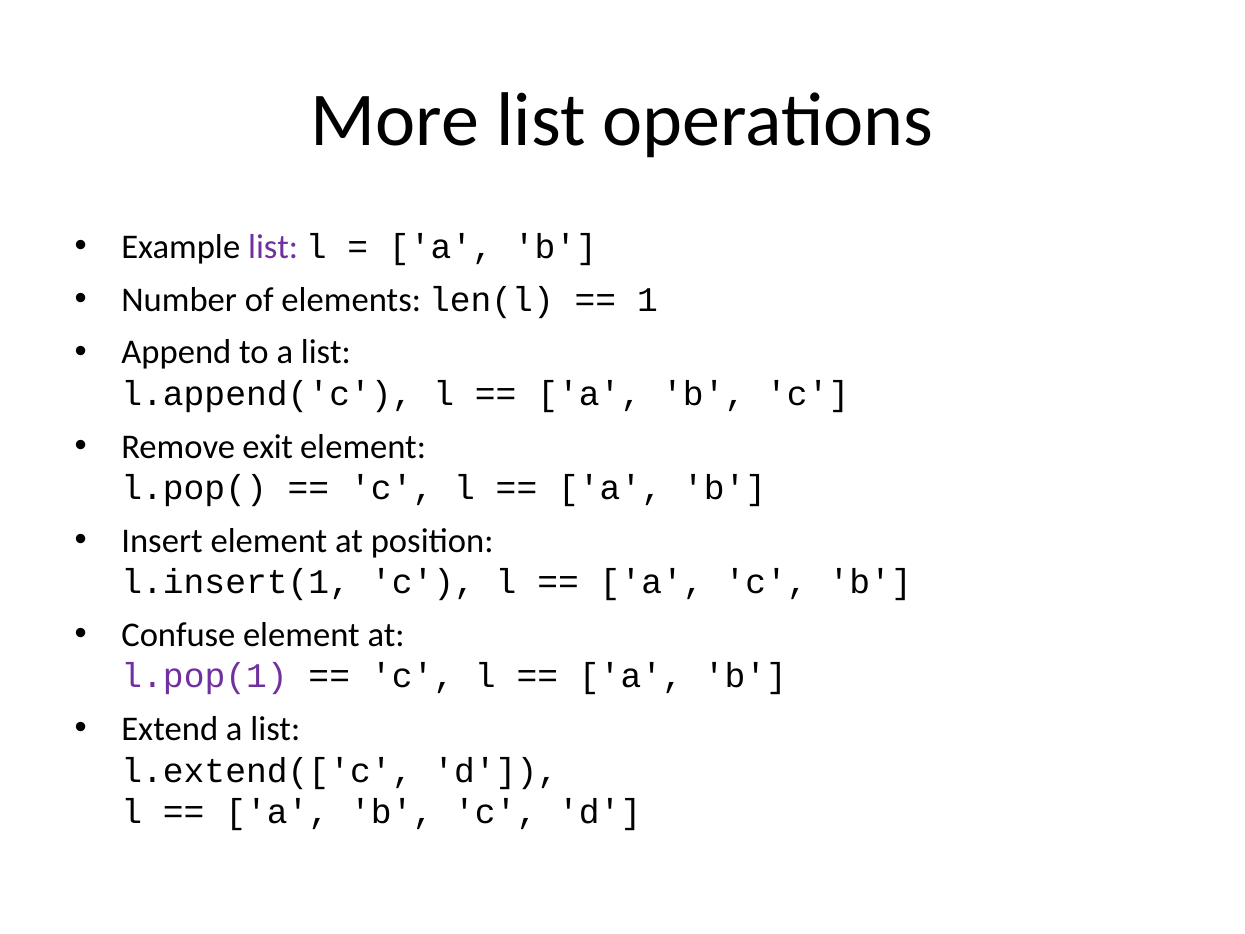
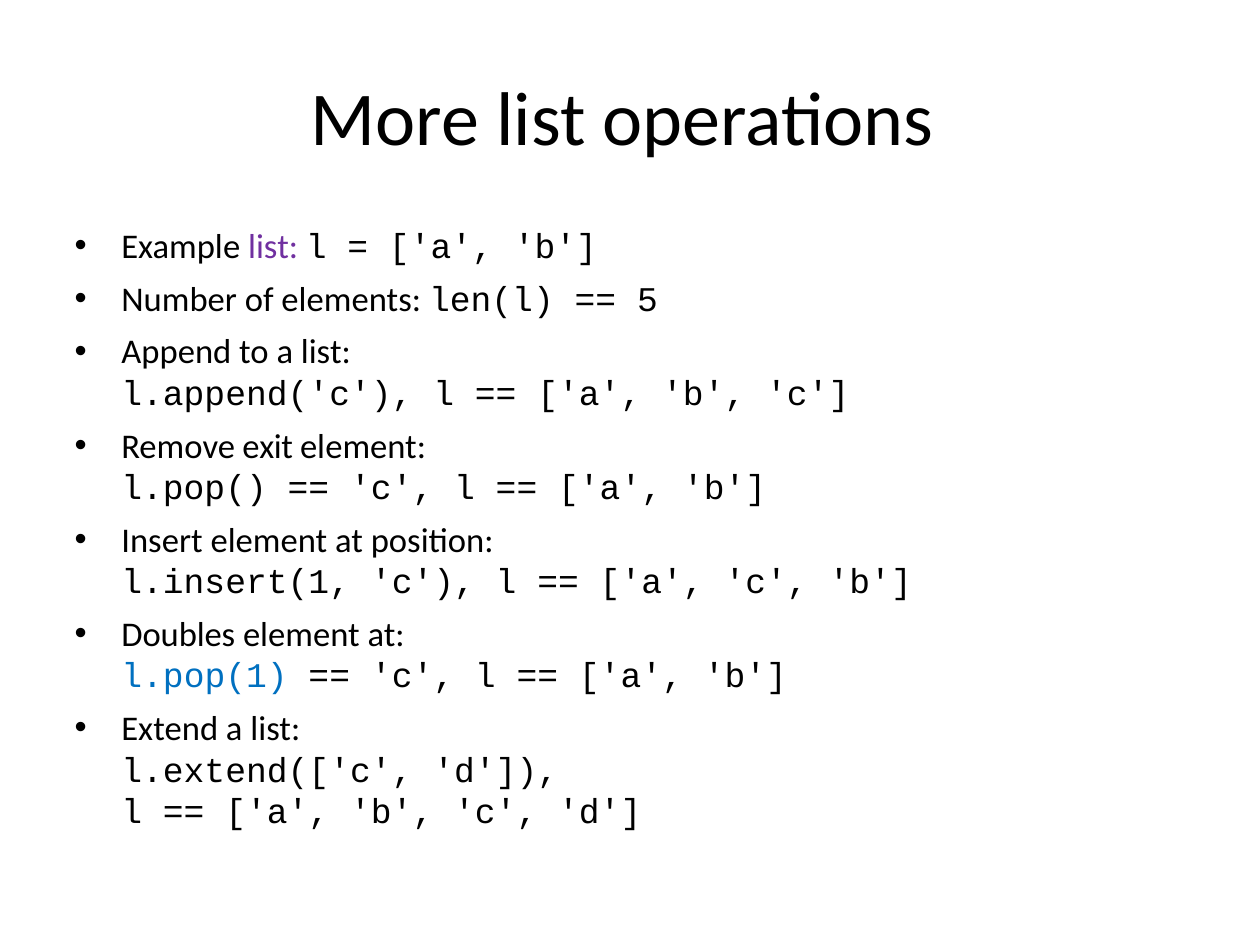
1: 1 -> 5 (648, 300)
Confuse: Confuse -> Doubles (178, 635)
l.pop(1 colour: purple -> blue (205, 676)
